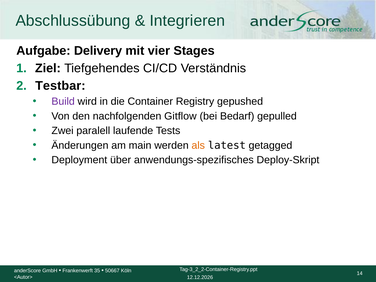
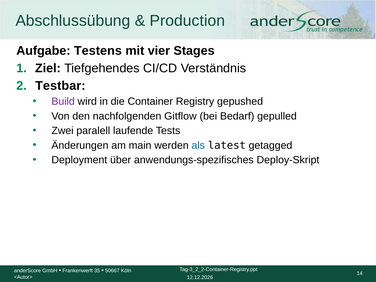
Integrieren: Integrieren -> Production (187, 21)
Delivery: Delivery -> Testens (98, 51)
als colour: orange -> blue (198, 145)
